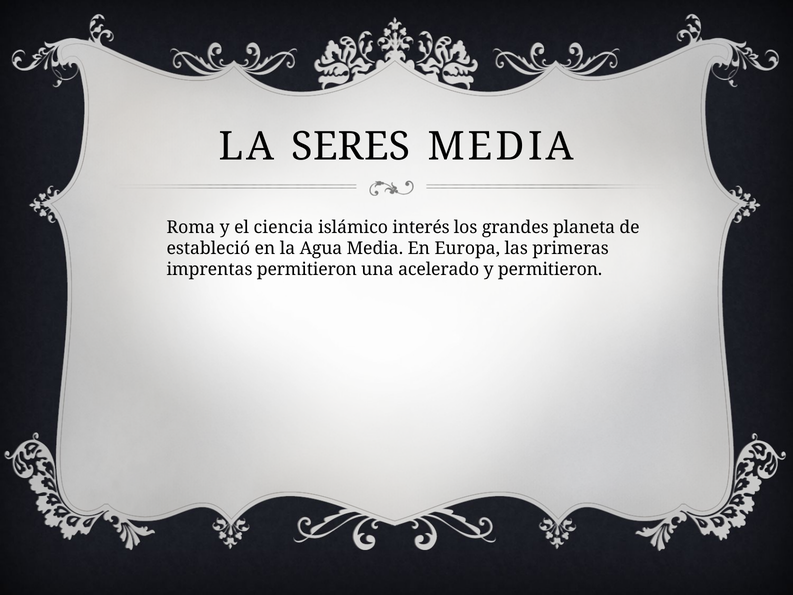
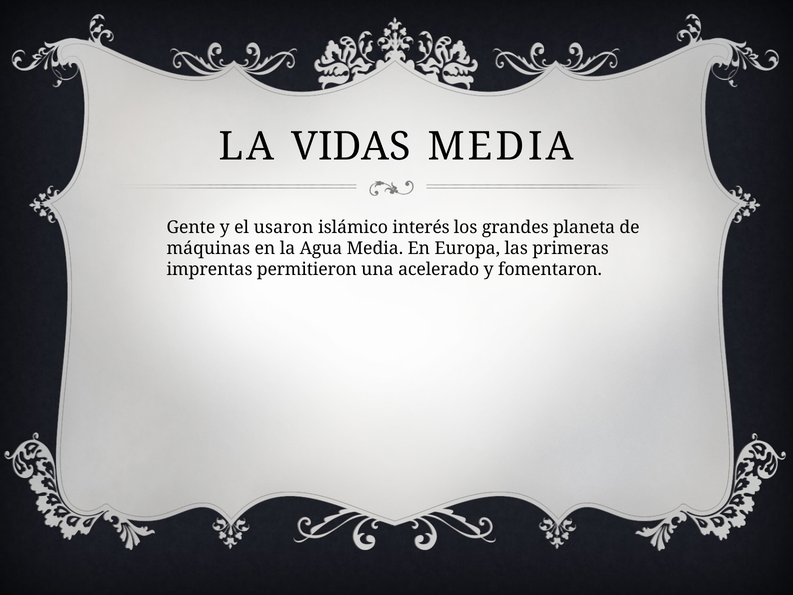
SERES: SERES -> VIDAS (351, 147)
Roma: Roma -> Gente (191, 227)
ciencia: ciencia -> usaron (284, 227)
estableció: estableció -> máquinas (208, 248)
y permitieron: permitieron -> fomentaron (550, 269)
